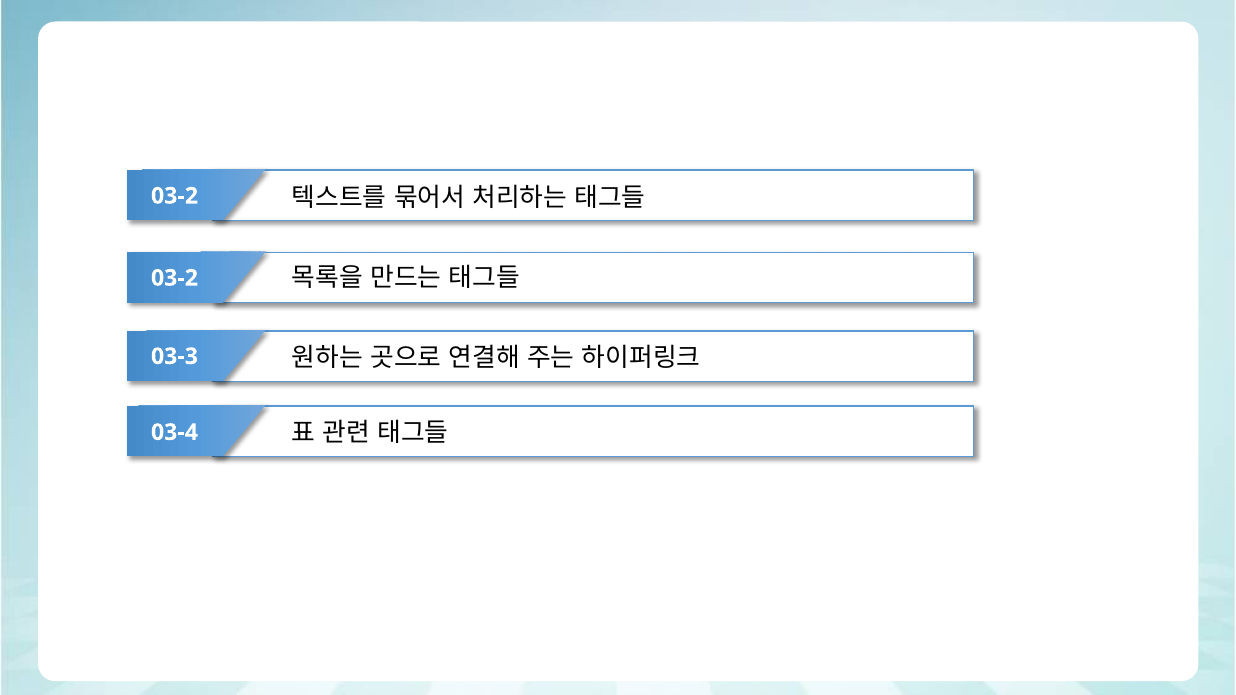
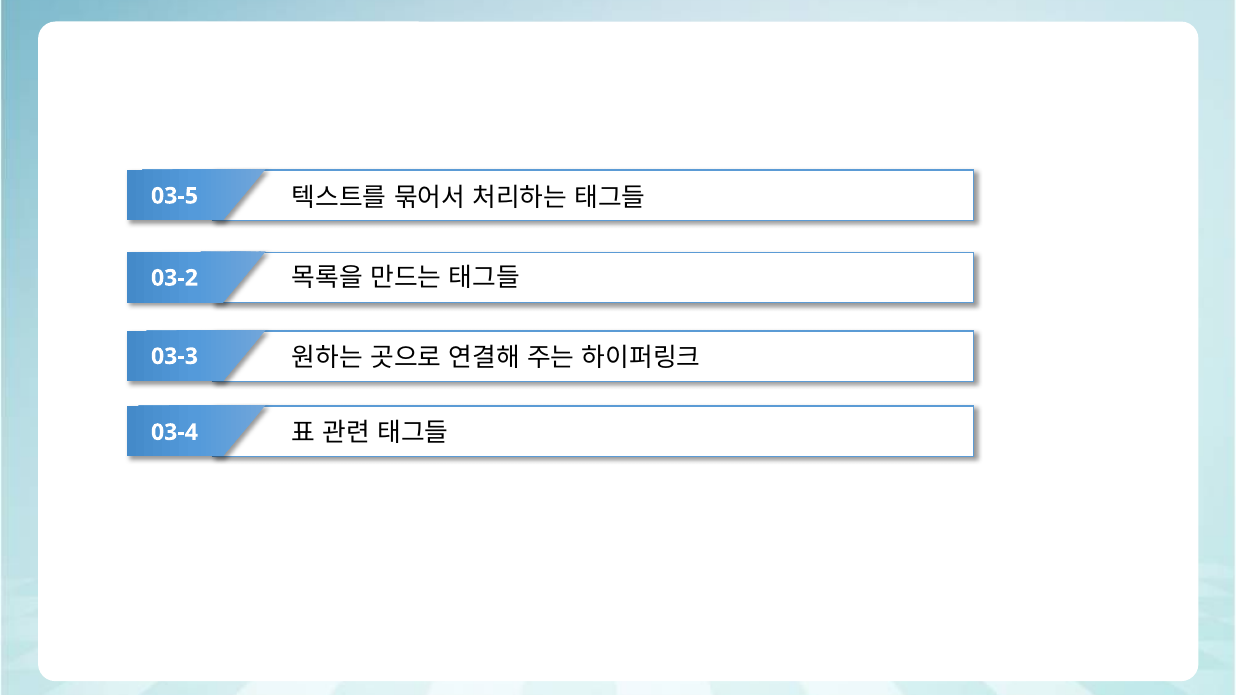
03-2: 03-2 -> 03-5 (175, 196)
